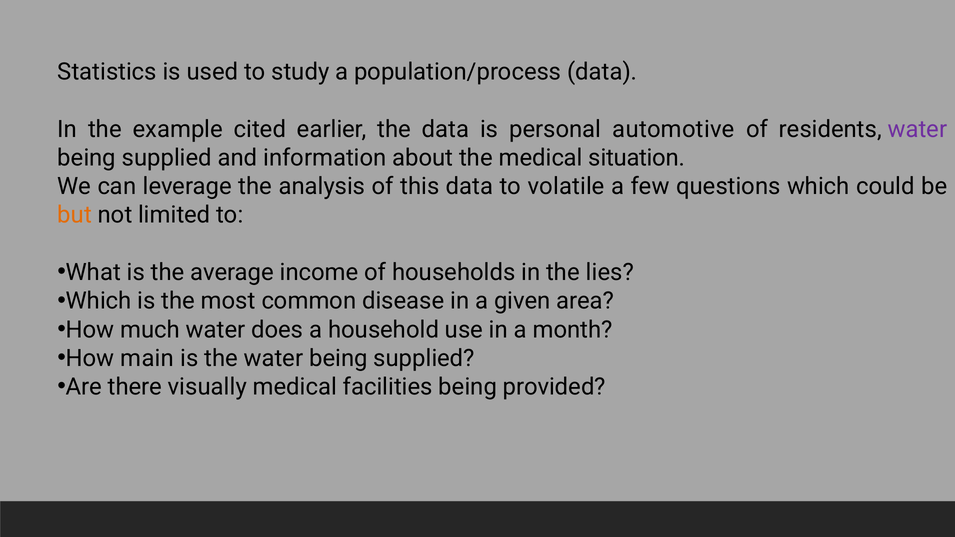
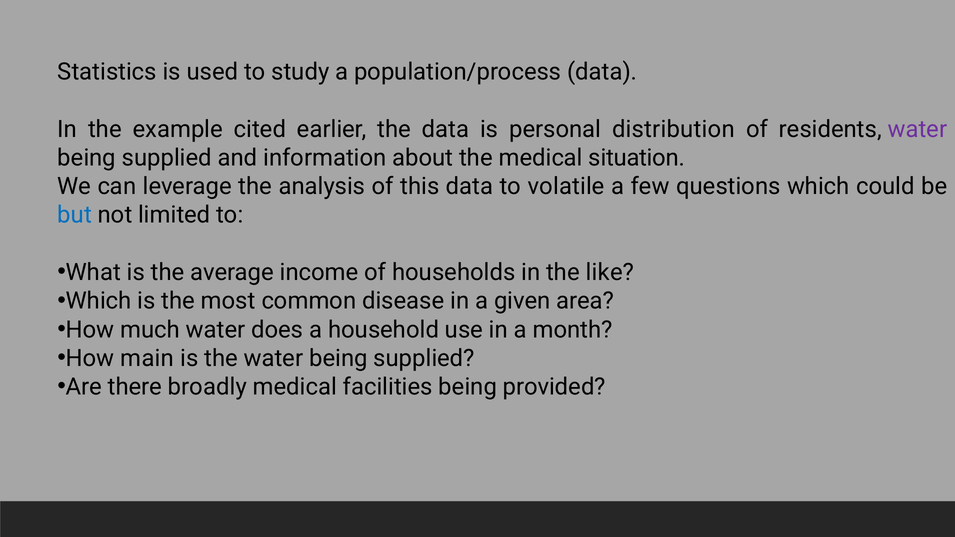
automotive: automotive -> distribution (673, 129)
but colour: orange -> blue (75, 215)
lies: lies -> like (610, 272)
visually: visually -> broadly (207, 387)
